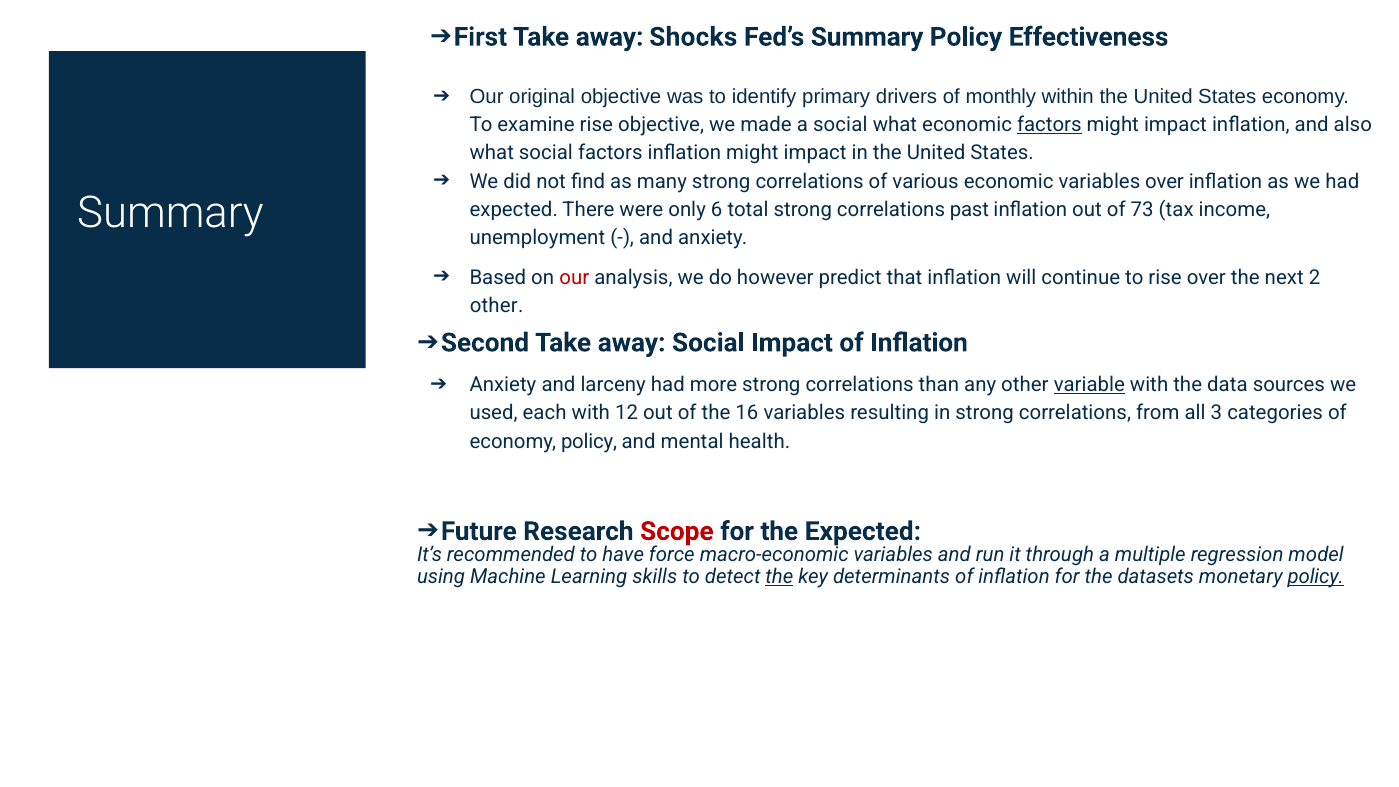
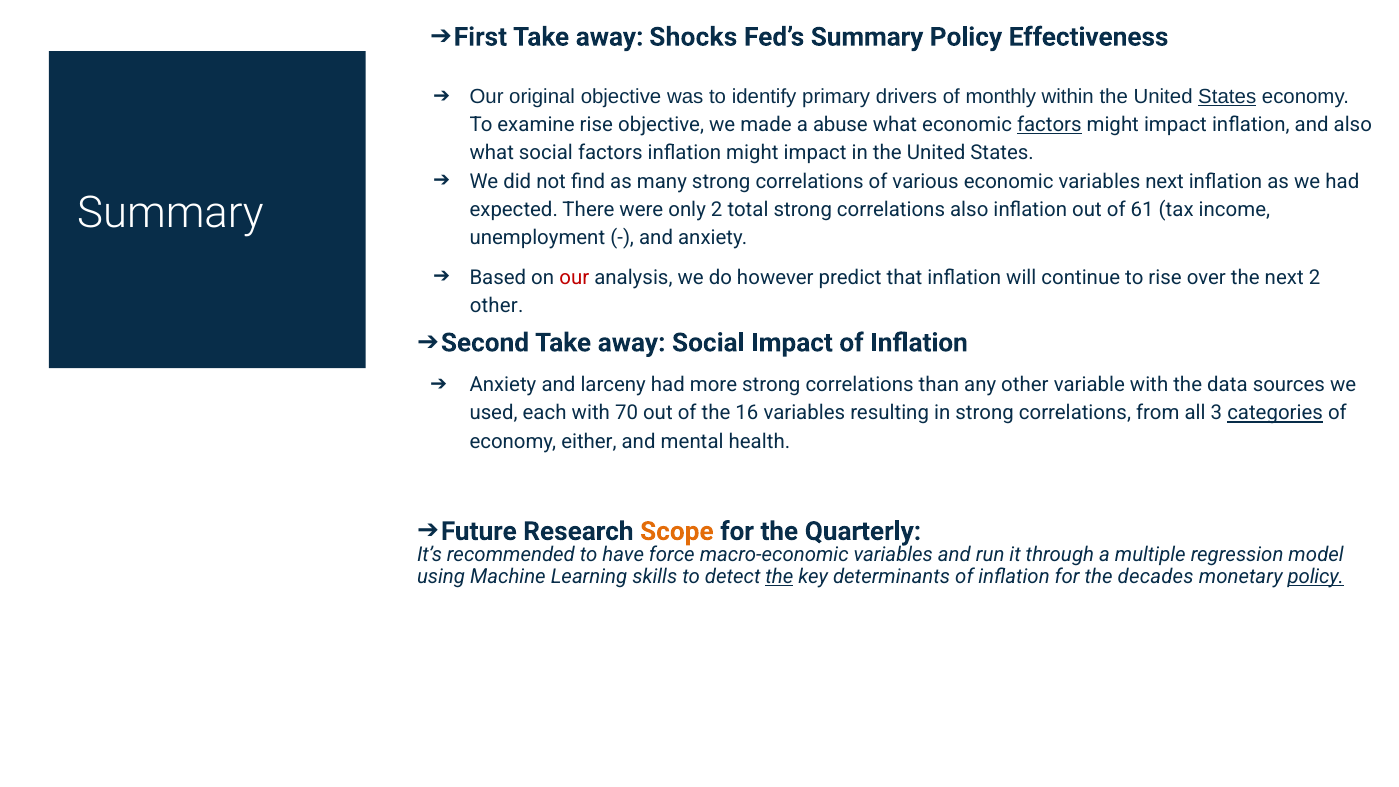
States underline: none -> present (1227, 97)
a social: social -> abuse (840, 125)
variables over: over -> next (1165, 181)
only 6: 6 -> 2 (717, 209)
correlations past: past -> also (969, 209)
73: 73 -> 61 (1142, 209)
variable underline: present -> none (1089, 385)
12: 12 -> 70 (627, 413)
categories underline: none -> present (1275, 413)
economy policy: policy -> either (589, 441)
Scope colour: red -> orange (677, 531)
the Expected: Expected -> Quarterly (863, 531)
datasets: datasets -> decades (1156, 577)
